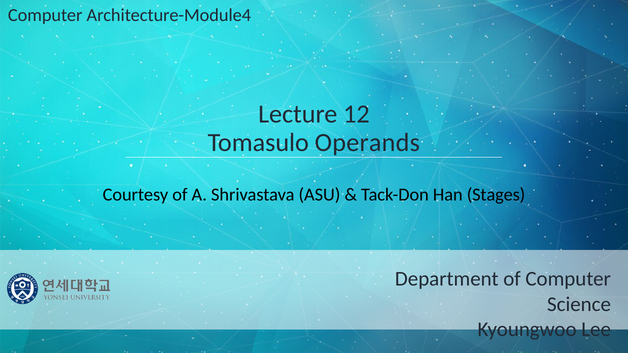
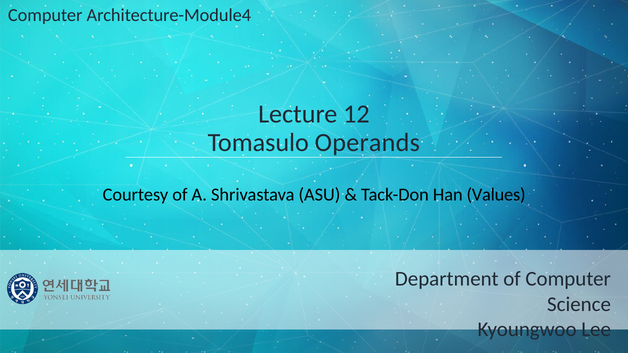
Stages: Stages -> Values (496, 195)
